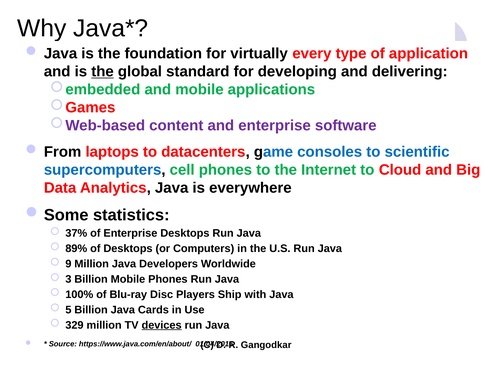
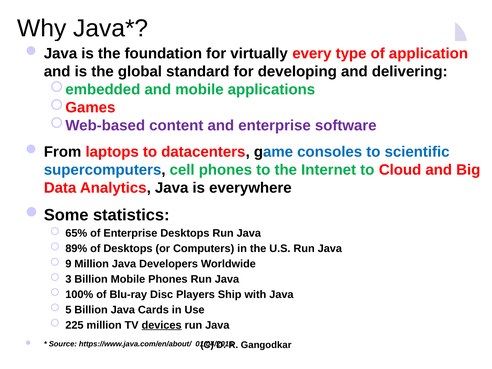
the underline: present -> none (103, 72)
37%: 37% -> 65% (76, 233)
329: 329 -> 225 (74, 325)
